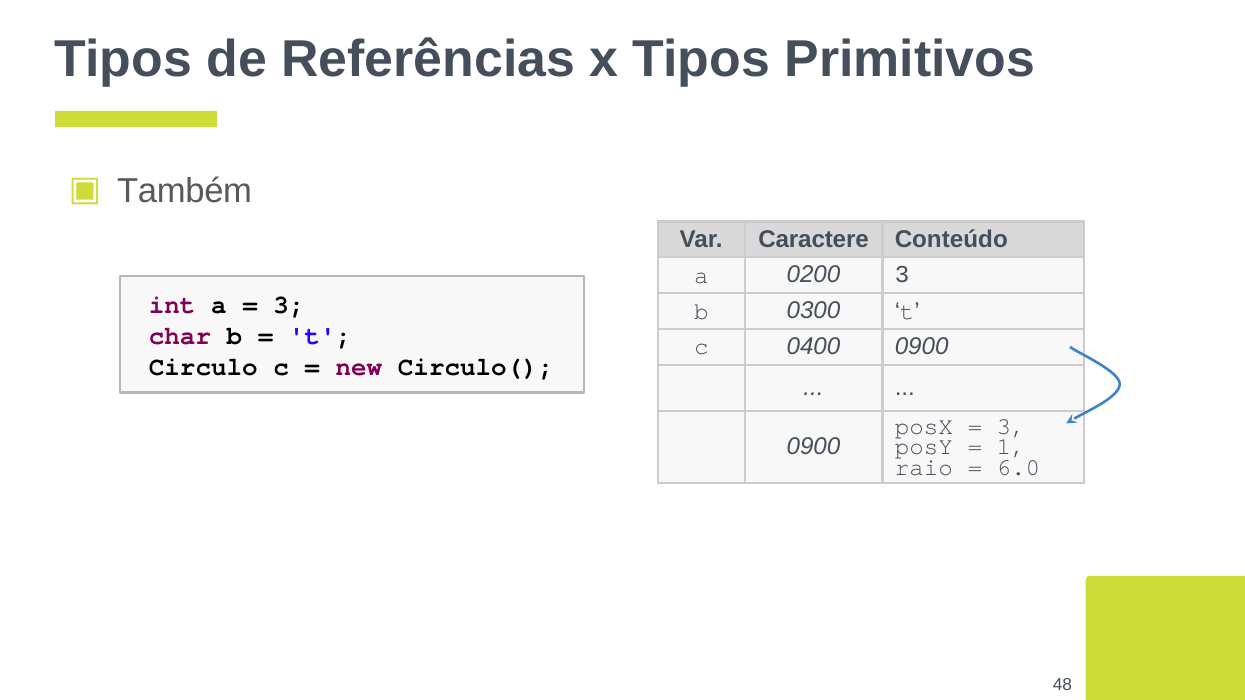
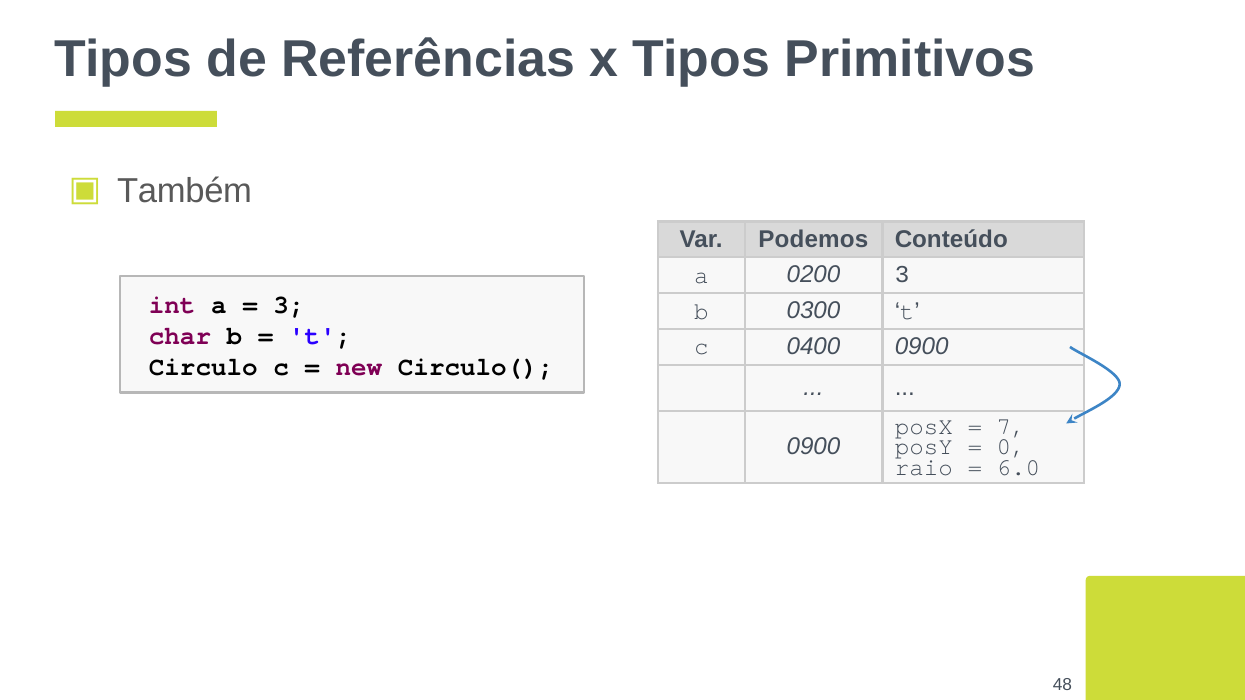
Caractere: Caractere -> Podemos (813, 239)
3: 3 -> 7 (1011, 427)
1: 1 -> 0 (1011, 447)
